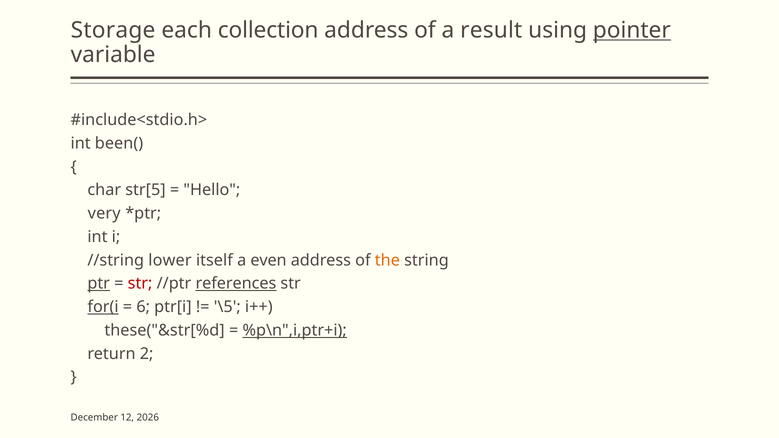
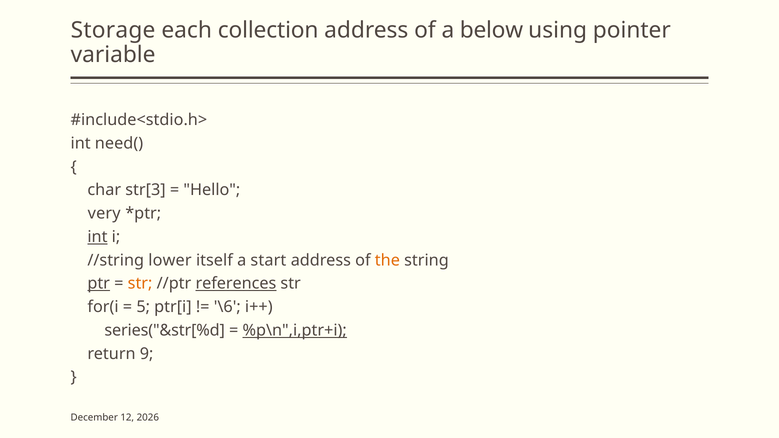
result: result -> below (491, 30)
pointer underline: present -> none (632, 30)
been(: been( -> need( (119, 143)
str[5: str[5 -> str[3 (145, 190)
int underline: none -> present (97, 237)
even: even -> start (268, 260)
str colour: red -> orange (140, 284)
for(i underline: present -> none (103, 307)
6: 6 -> 5 (143, 307)
\5: \5 -> \6 (227, 307)
these("&str[%d: these("&str[%d -> series("&str[%d (165, 330)
2: 2 -> 9 (147, 354)
